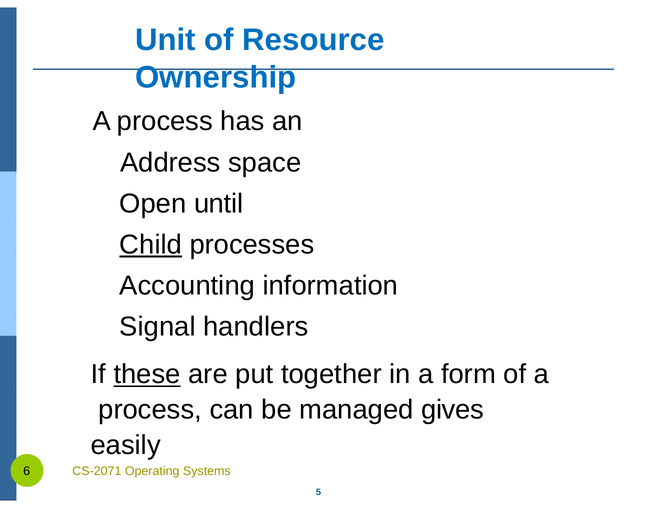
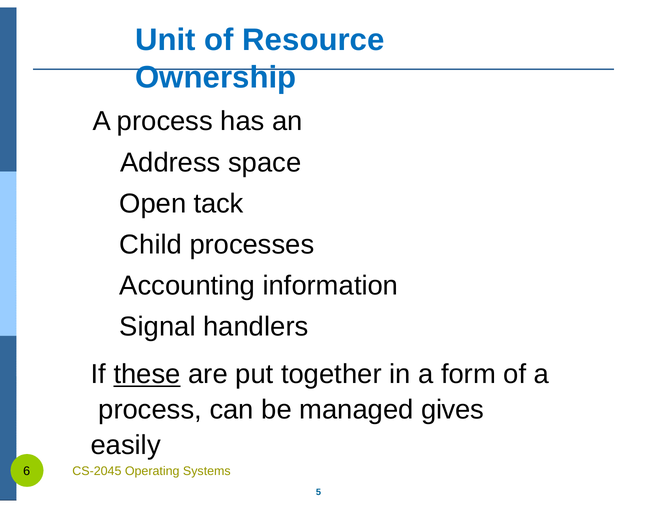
until: until -> tack (219, 204)
Child underline: present -> none (151, 245)
CS-2071: CS-2071 -> CS-2045 (97, 472)
